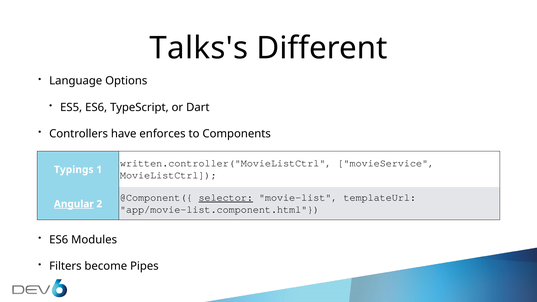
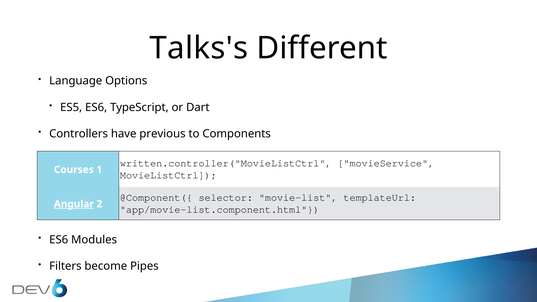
enforces: enforces -> previous (162, 134)
Typings: Typings -> Courses (74, 170)
selector underline: present -> none (226, 198)
